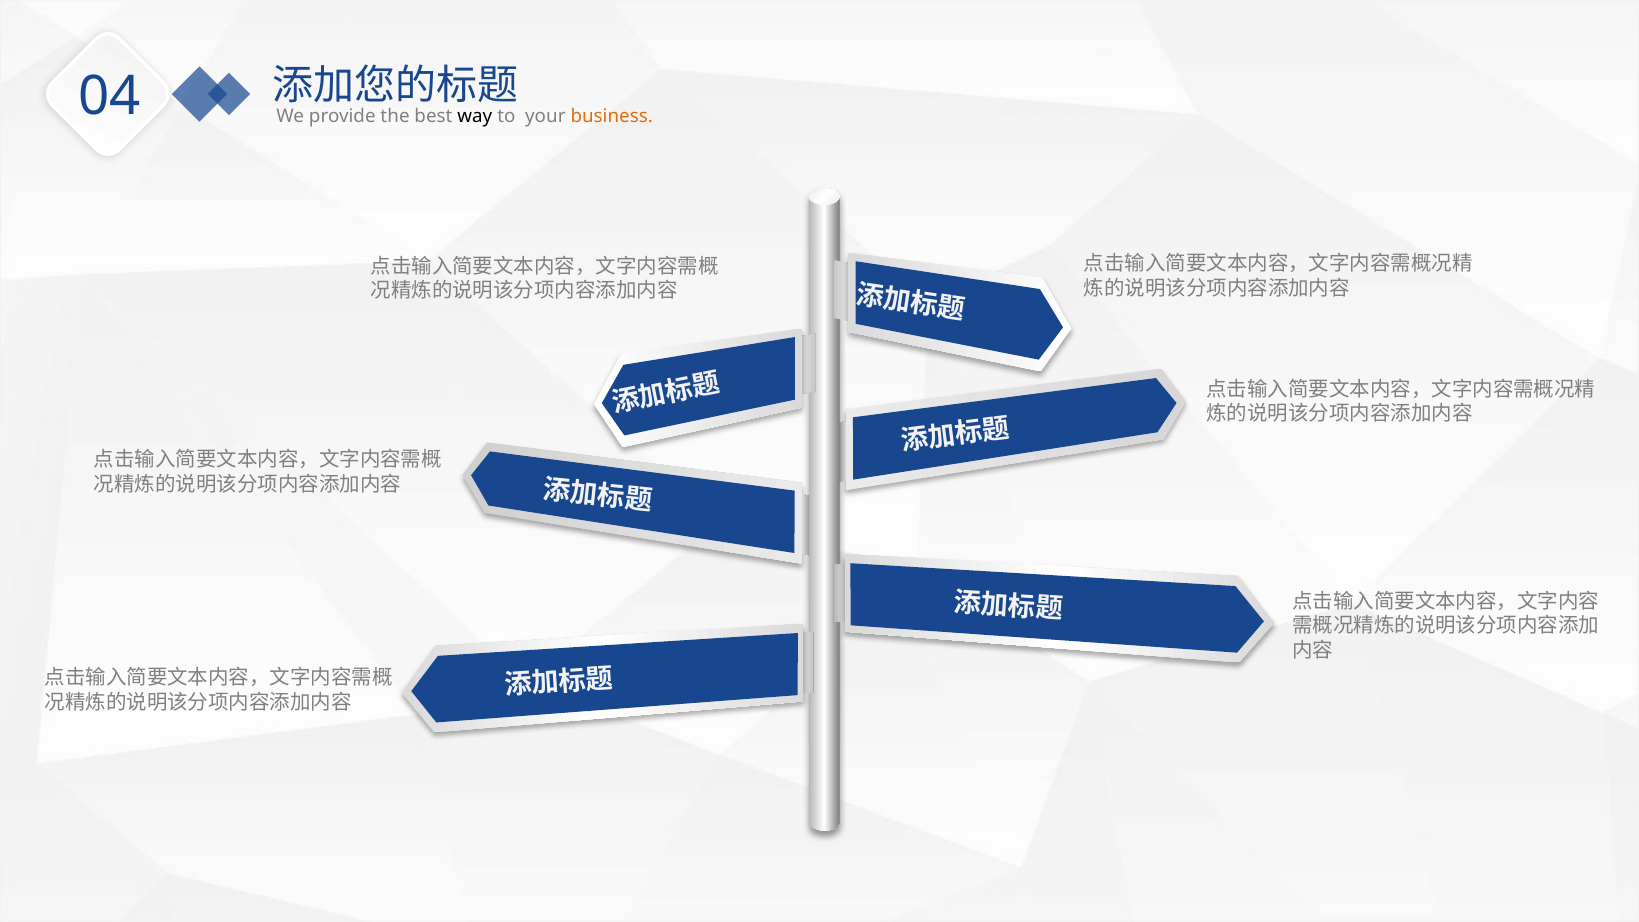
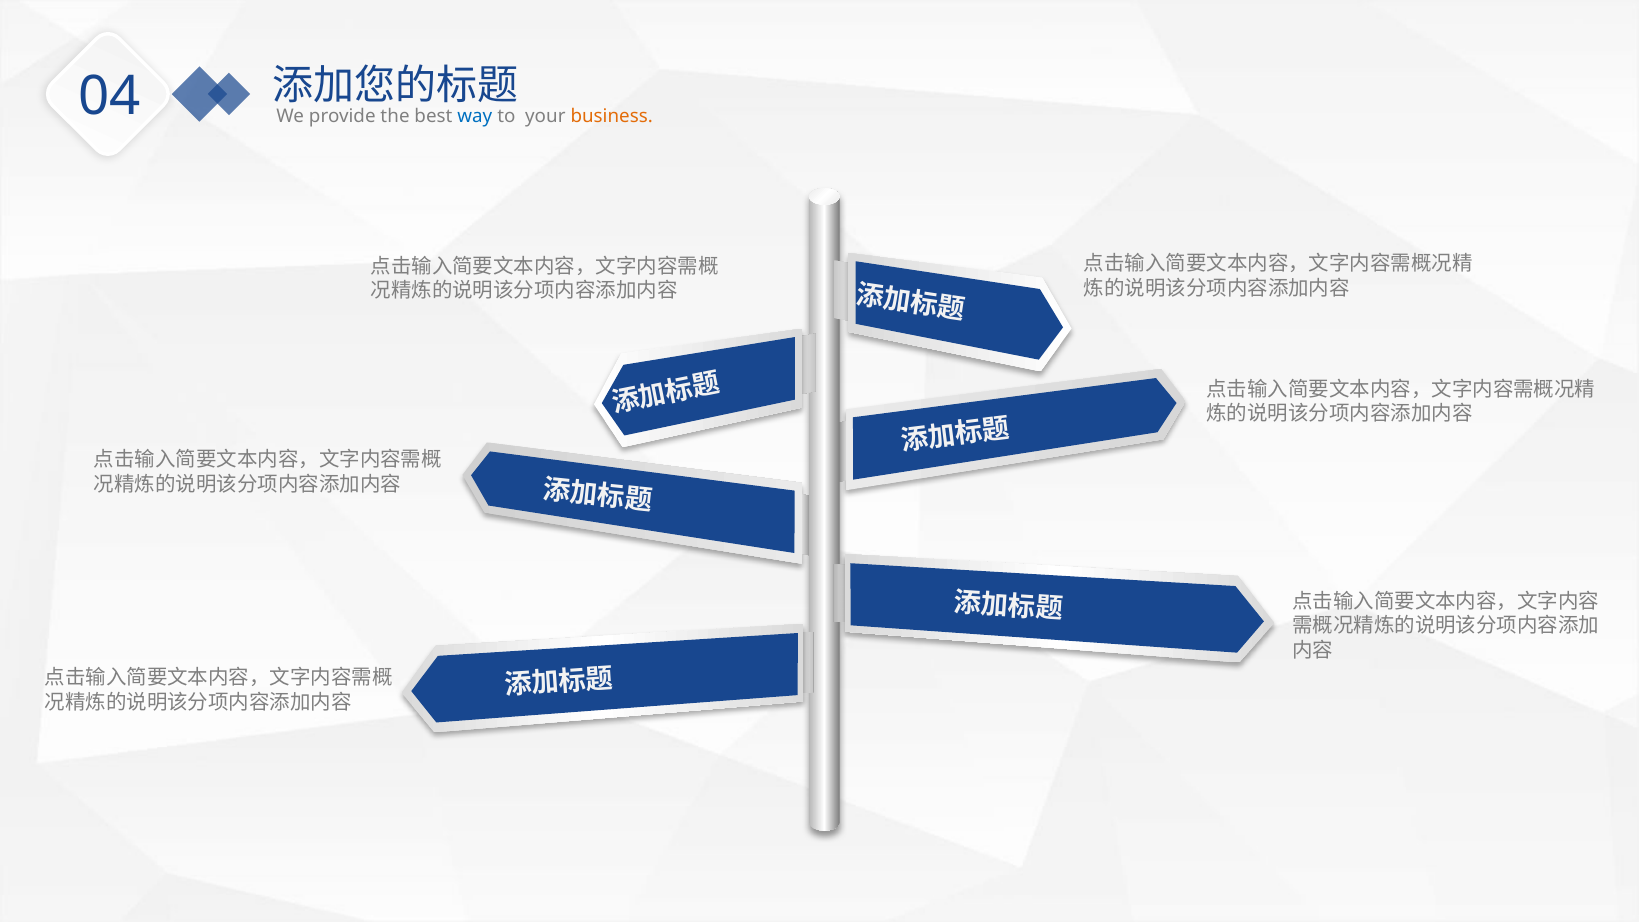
way colour: black -> blue (475, 116)
